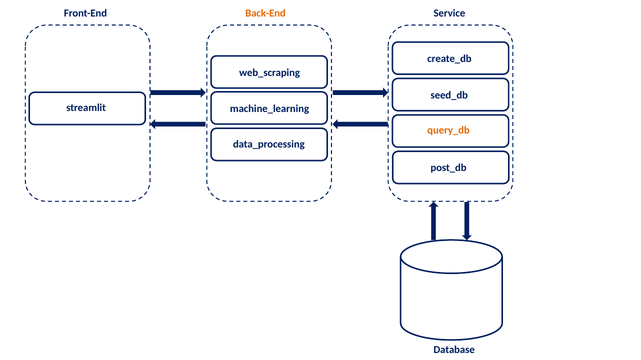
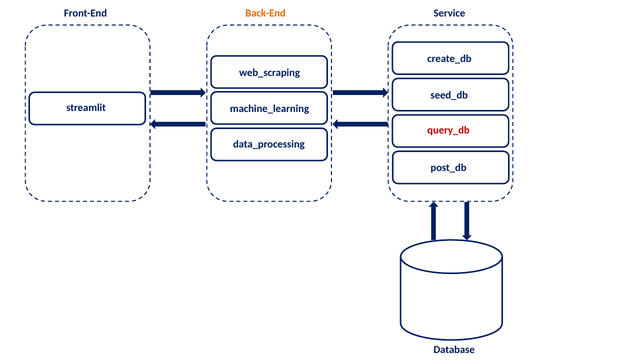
query_db colour: orange -> red (449, 130)
